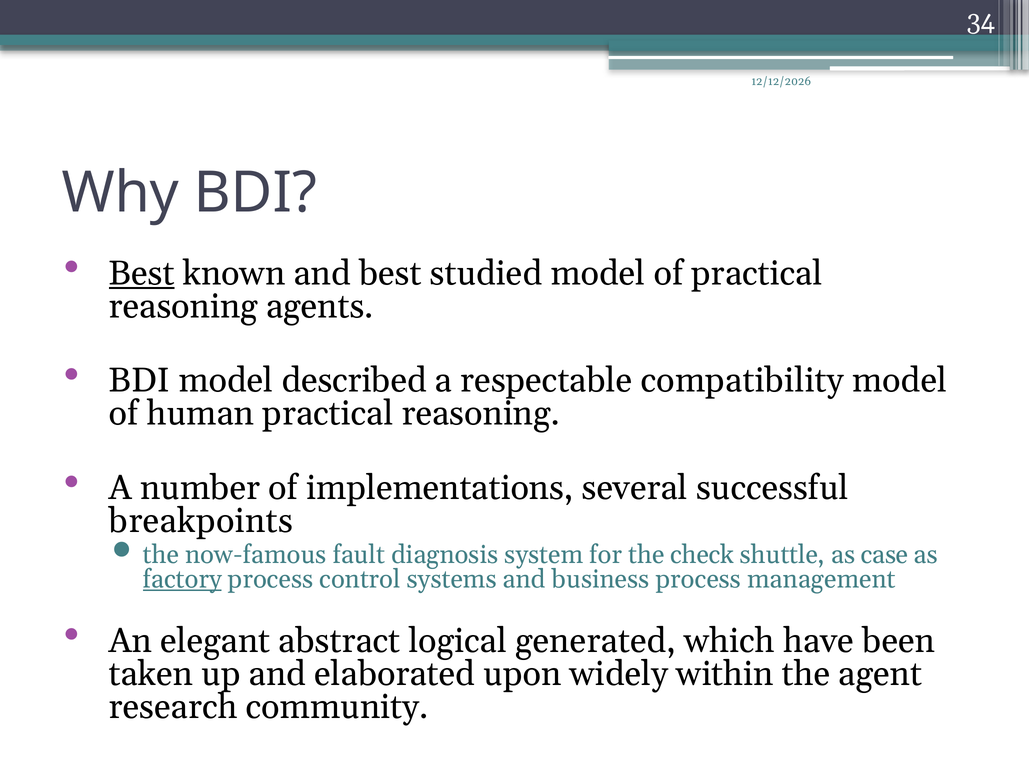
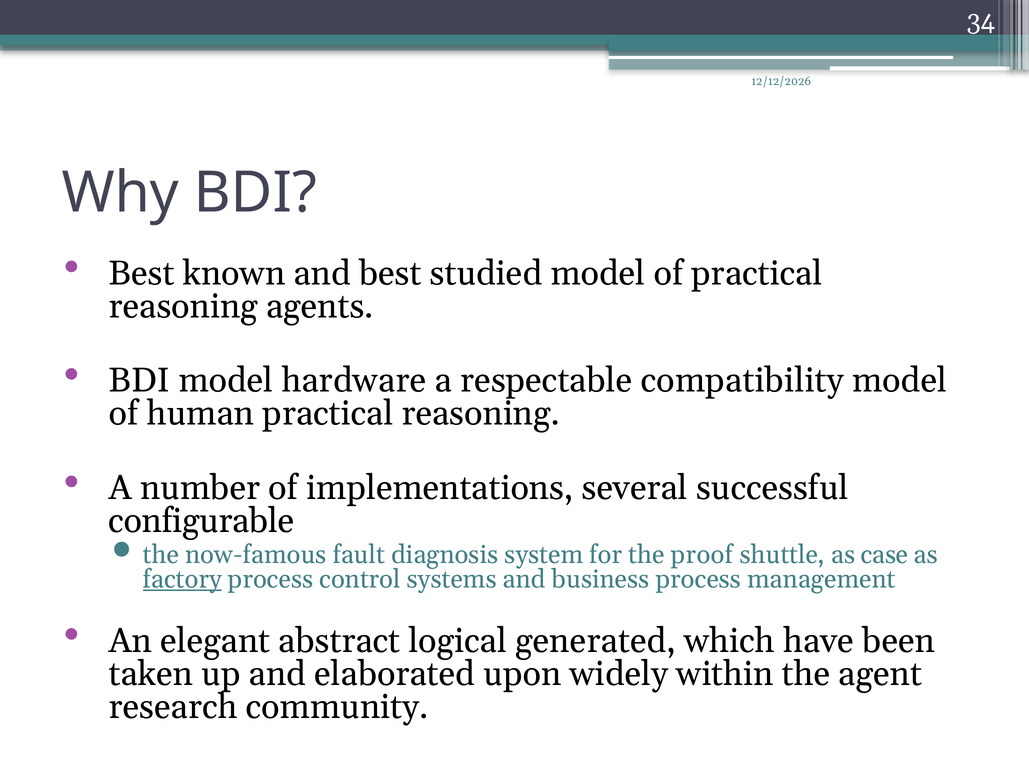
Best underline: present -> none (142, 273)
described: described -> hardware (354, 381)
breakpoints: breakpoints -> configurable (201, 521)
check: check -> proof (702, 554)
